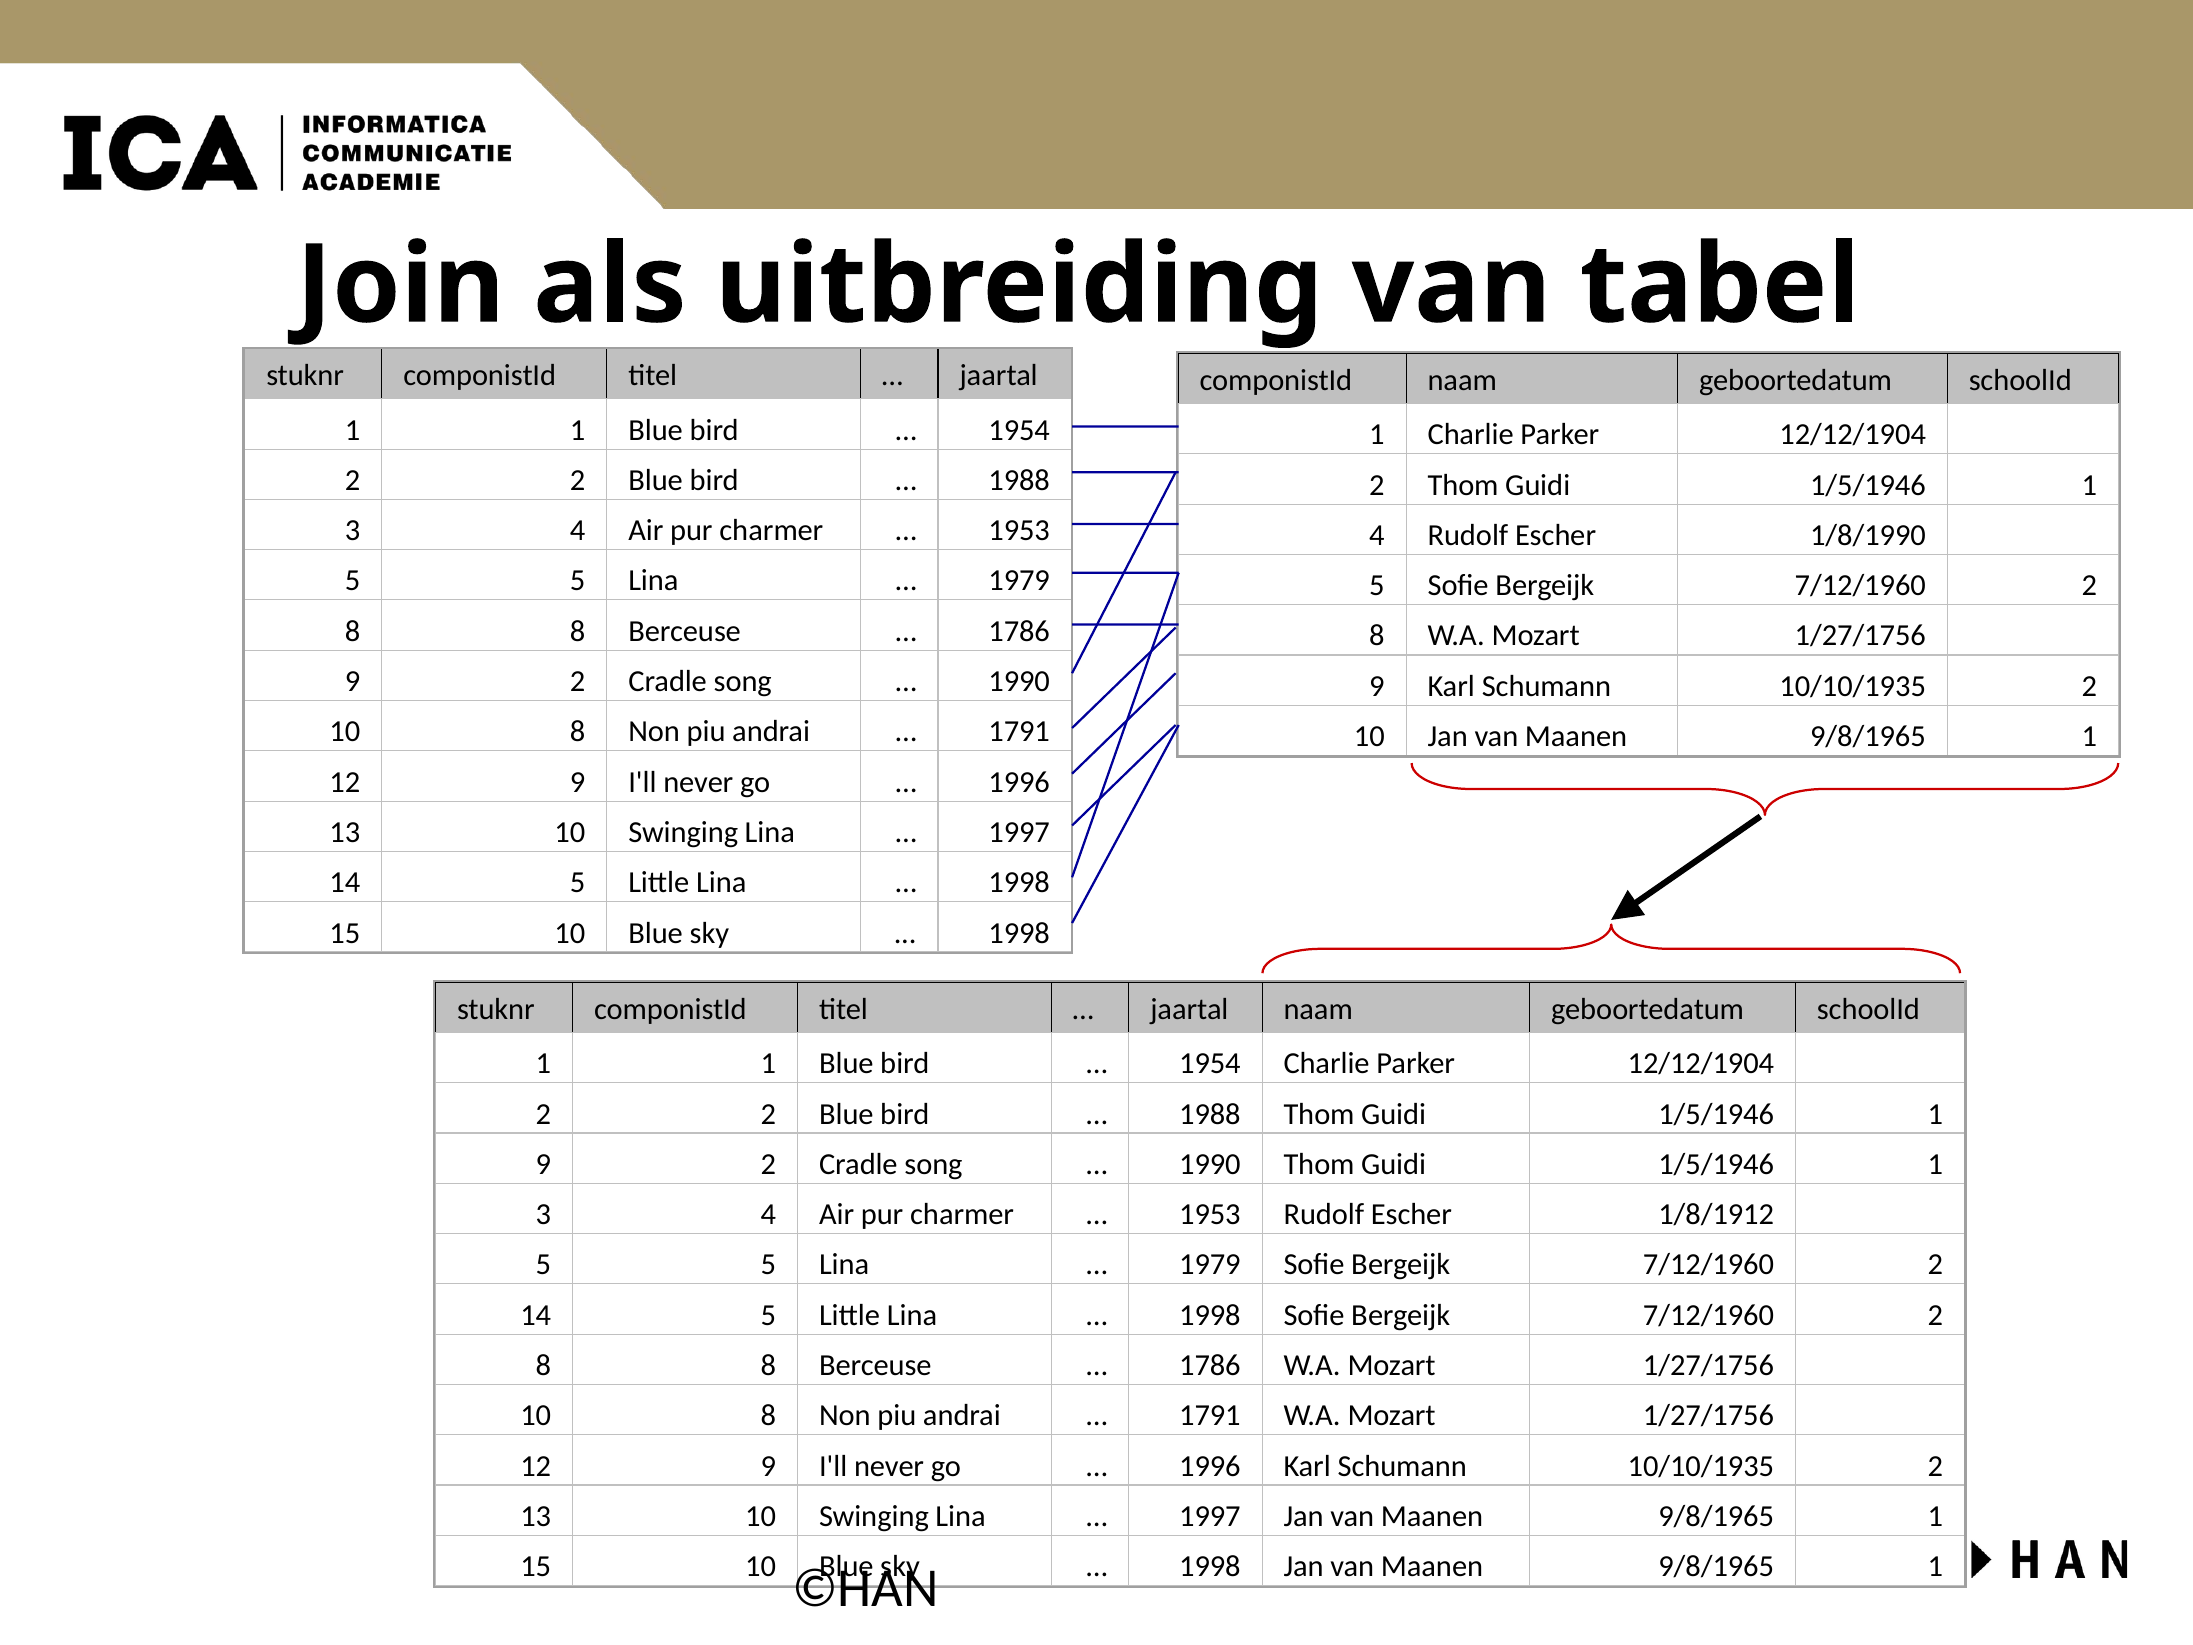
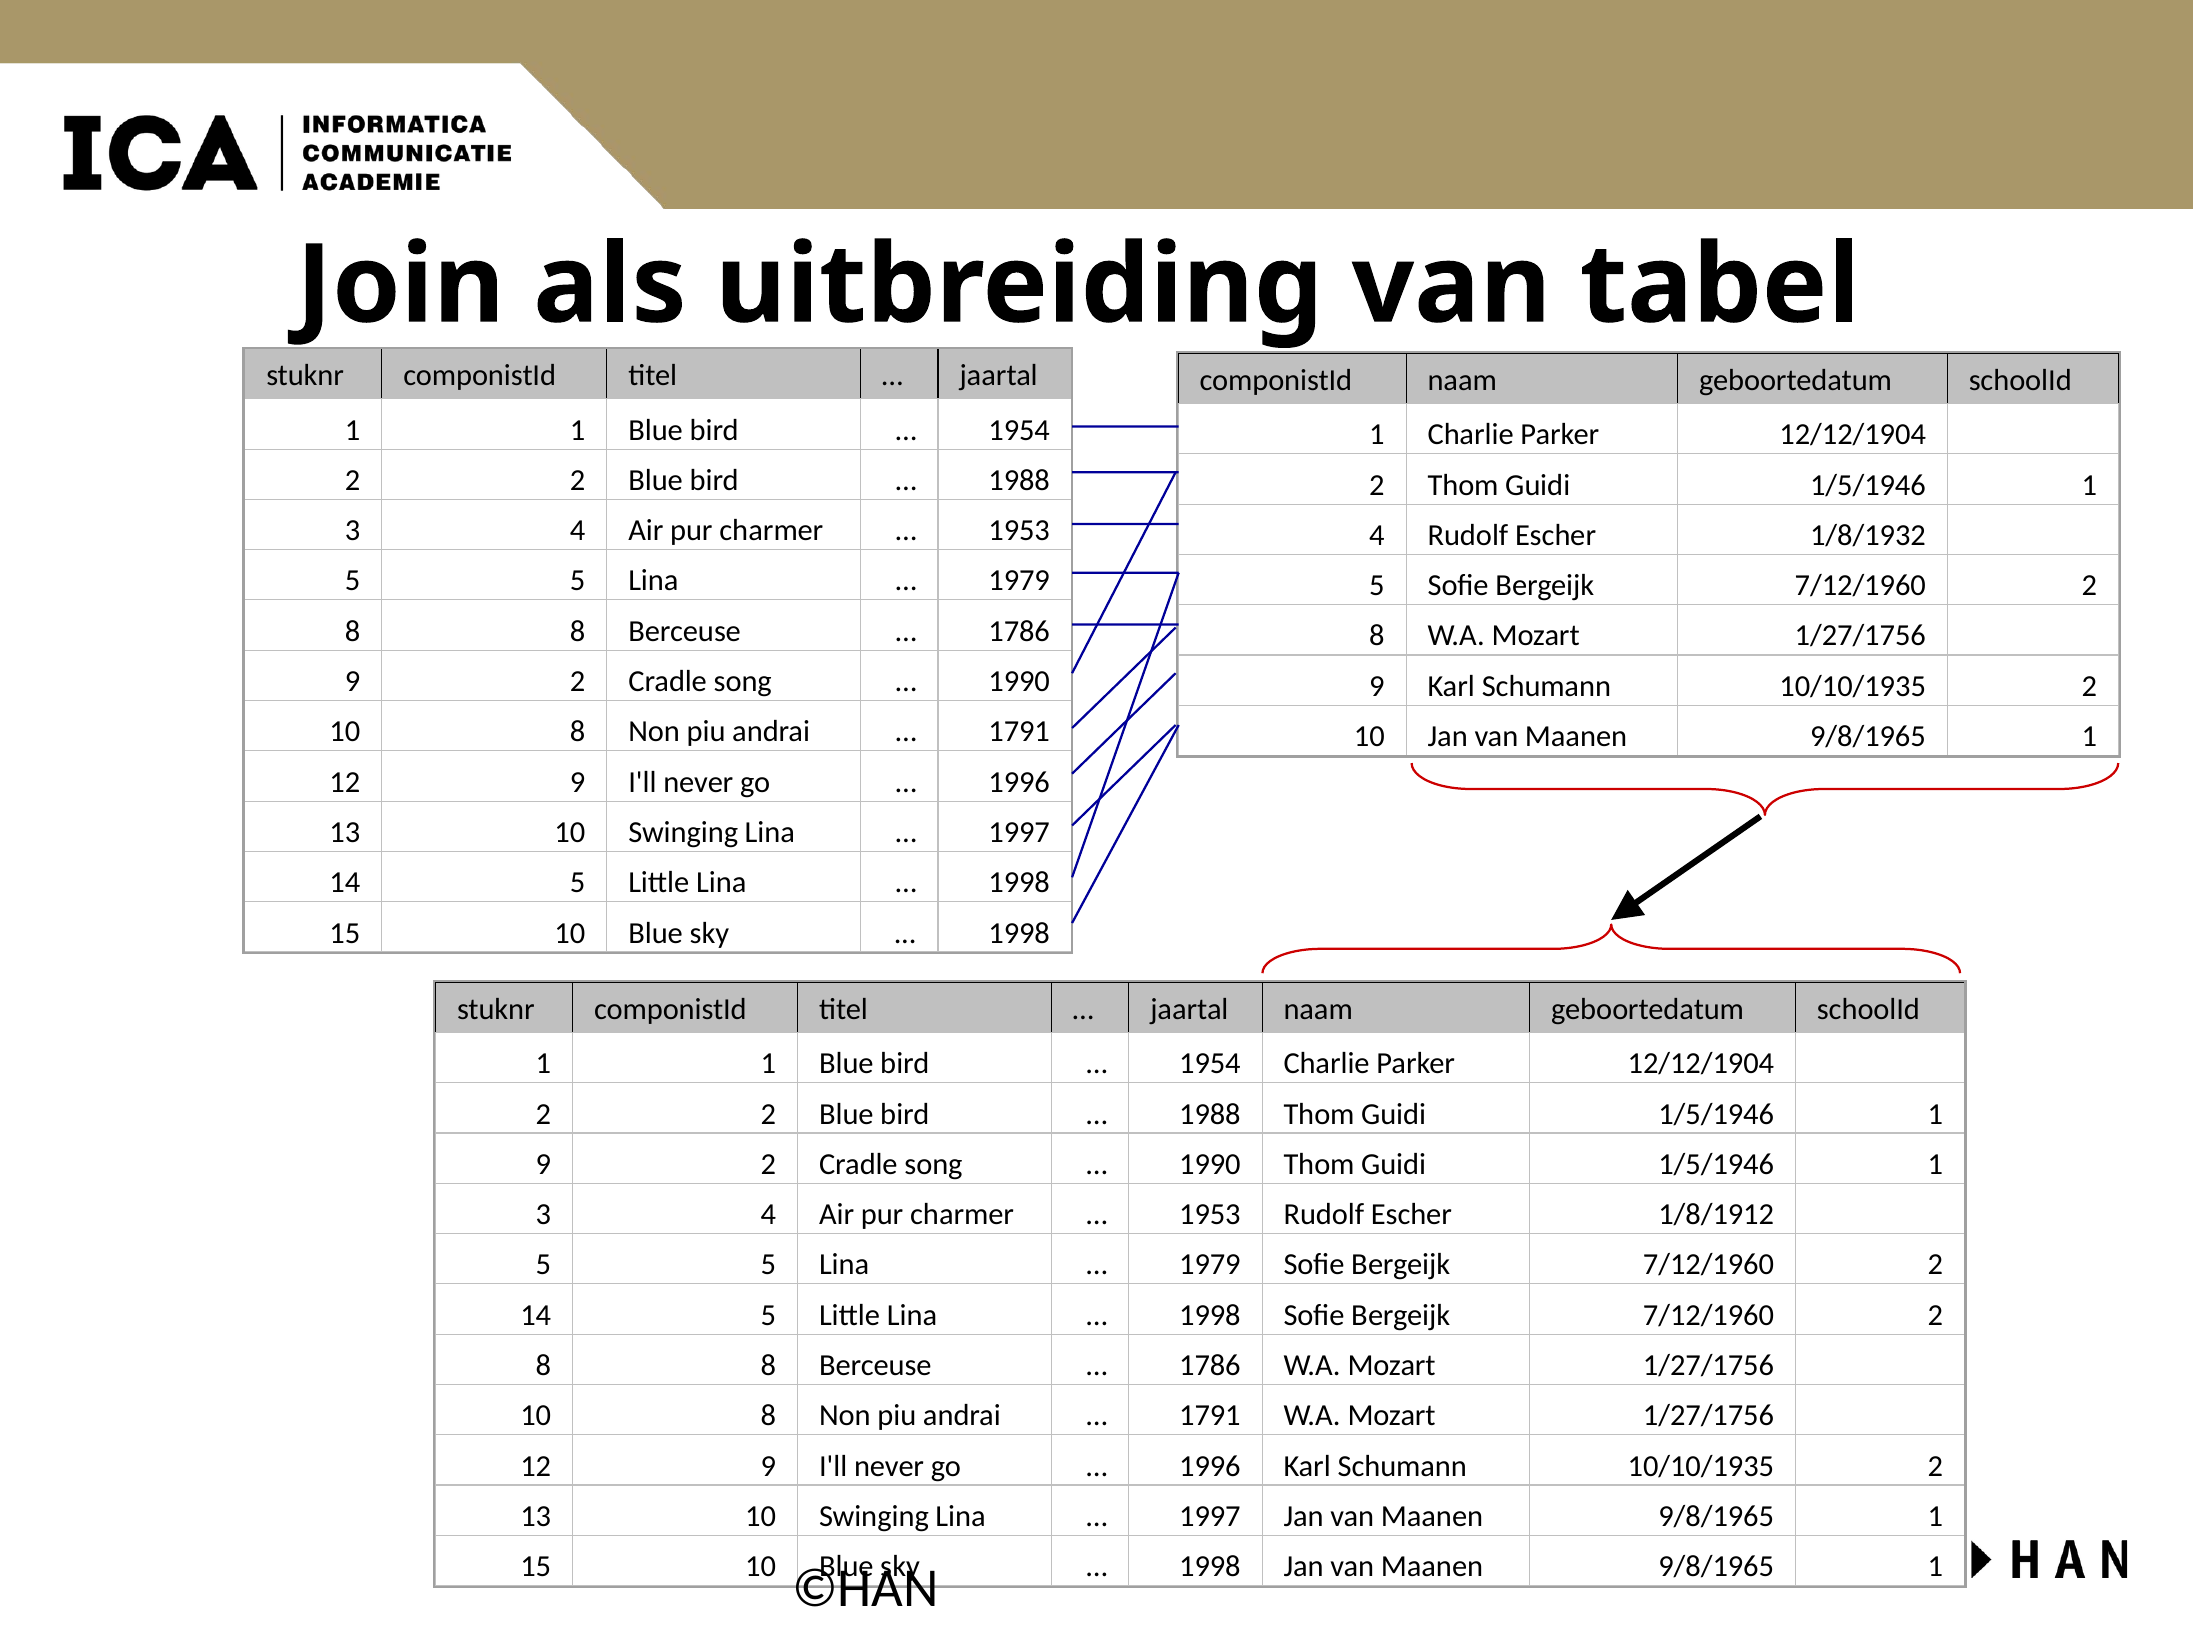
1/8/1990: 1/8/1990 -> 1/8/1932 (1868, 535)
